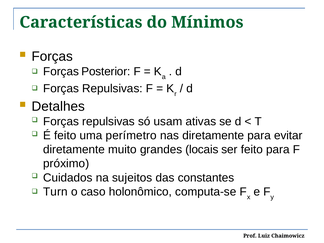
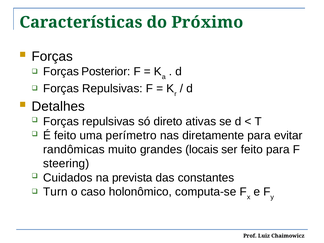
Mínimos: Mínimos -> Próximo (207, 22)
usam: usam -> direto (168, 122)
diretamente: diretamente -> randômicas (74, 150)
próximo: próximo -> steering (66, 164)
sujeitos: sujeitos -> prevista (132, 178)
